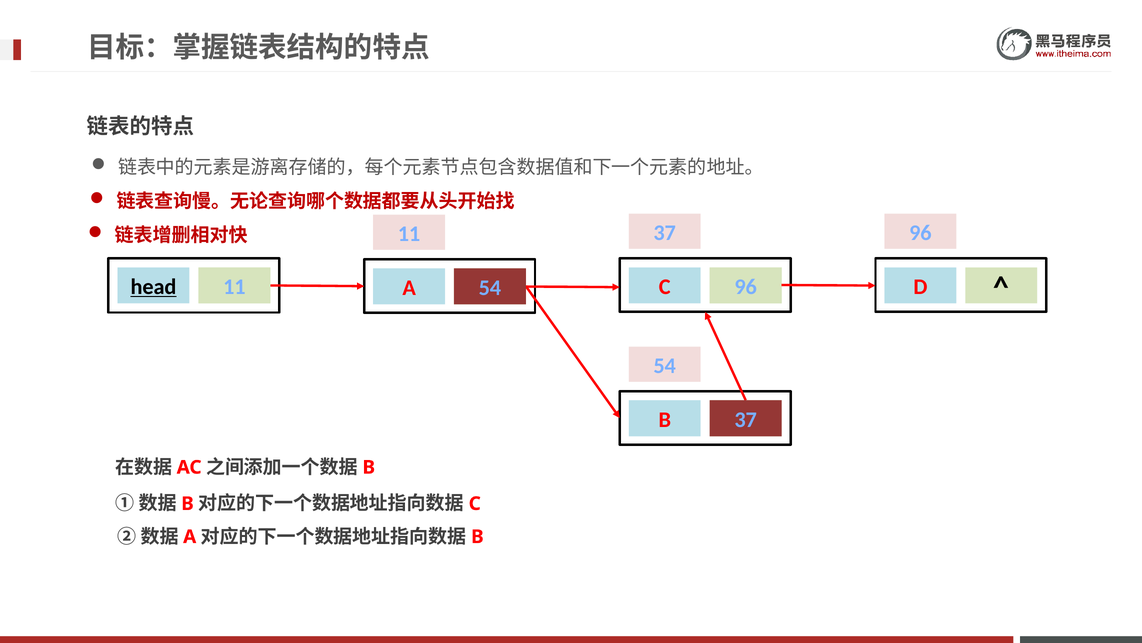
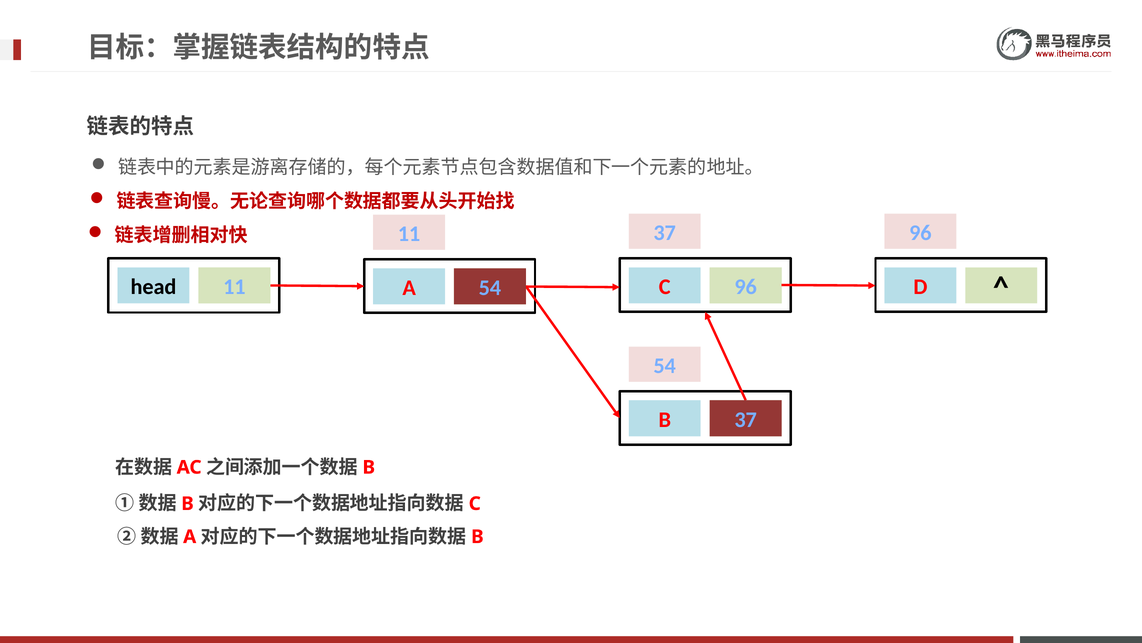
head underline: present -> none (153, 287)
